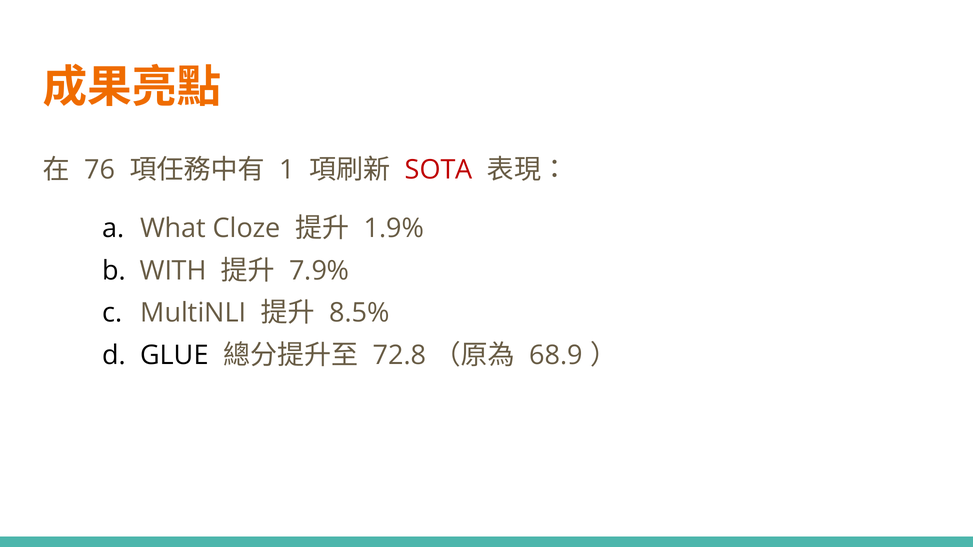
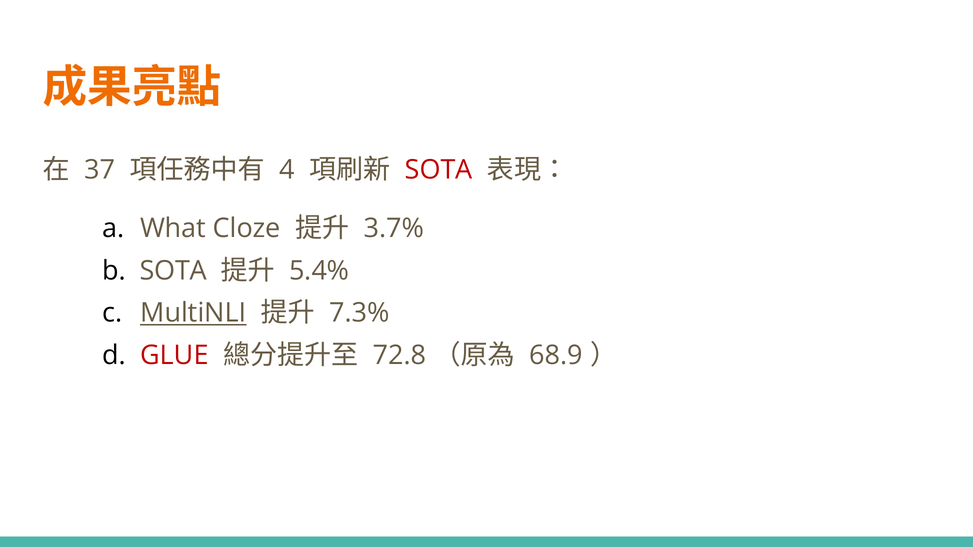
76: 76 -> 37 (100, 170)
1: 1 -> 4 (287, 170)
1.9%: 1.9% -> 3.7% (394, 229)
WITH: WITH -> SOTA (173, 271)
7.9%: 7.9% -> 5.4% (319, 271)
MultiNLI underline: none -> present (193, 313)
8.5%: 8.5% -> 7.3% (360, 313)
GLUE colour: black -> red (174, 355)
